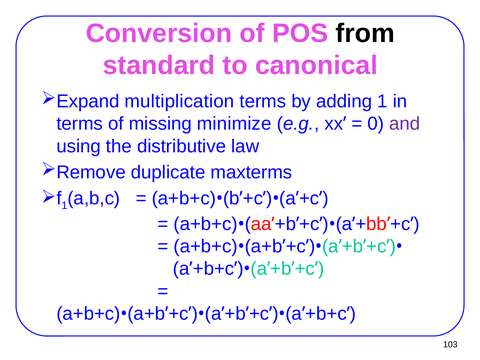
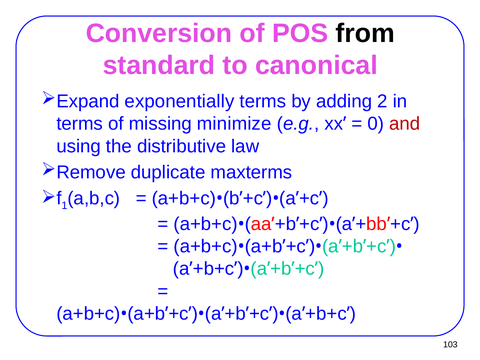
multiplication: multiplication -> exponentially (180, 101)
adding 1: 1 -> 2 (382, 101)
and colour: purple -> red (405, 124)
